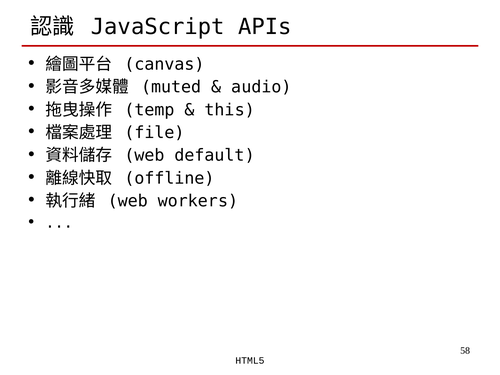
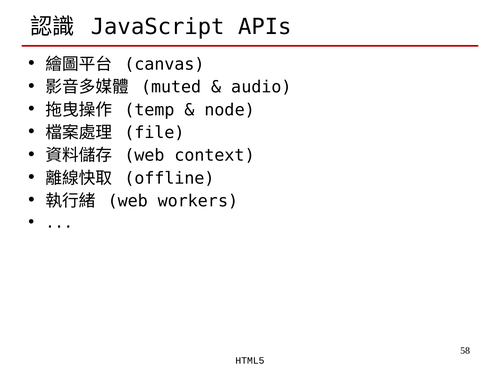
this: this -> node (230, 110)
default: default -> context (215, 155)
